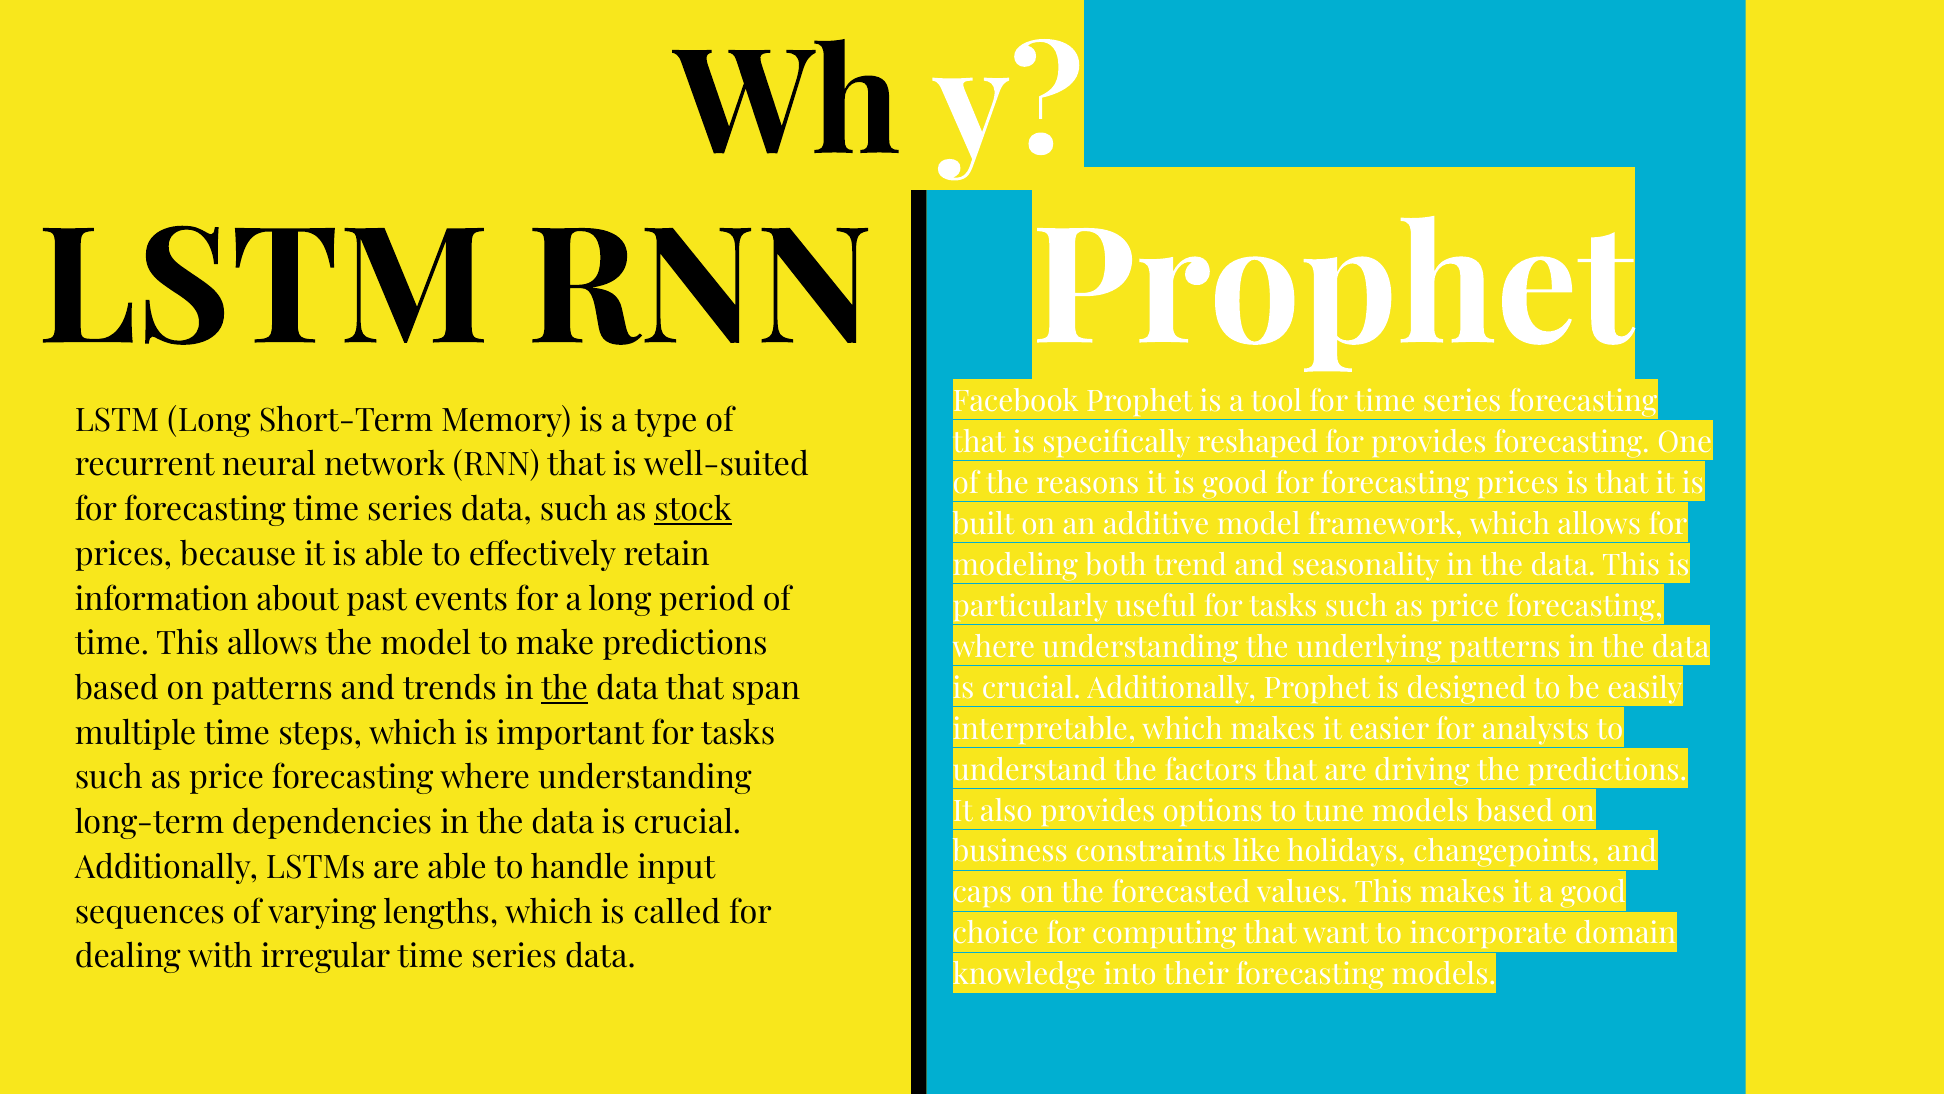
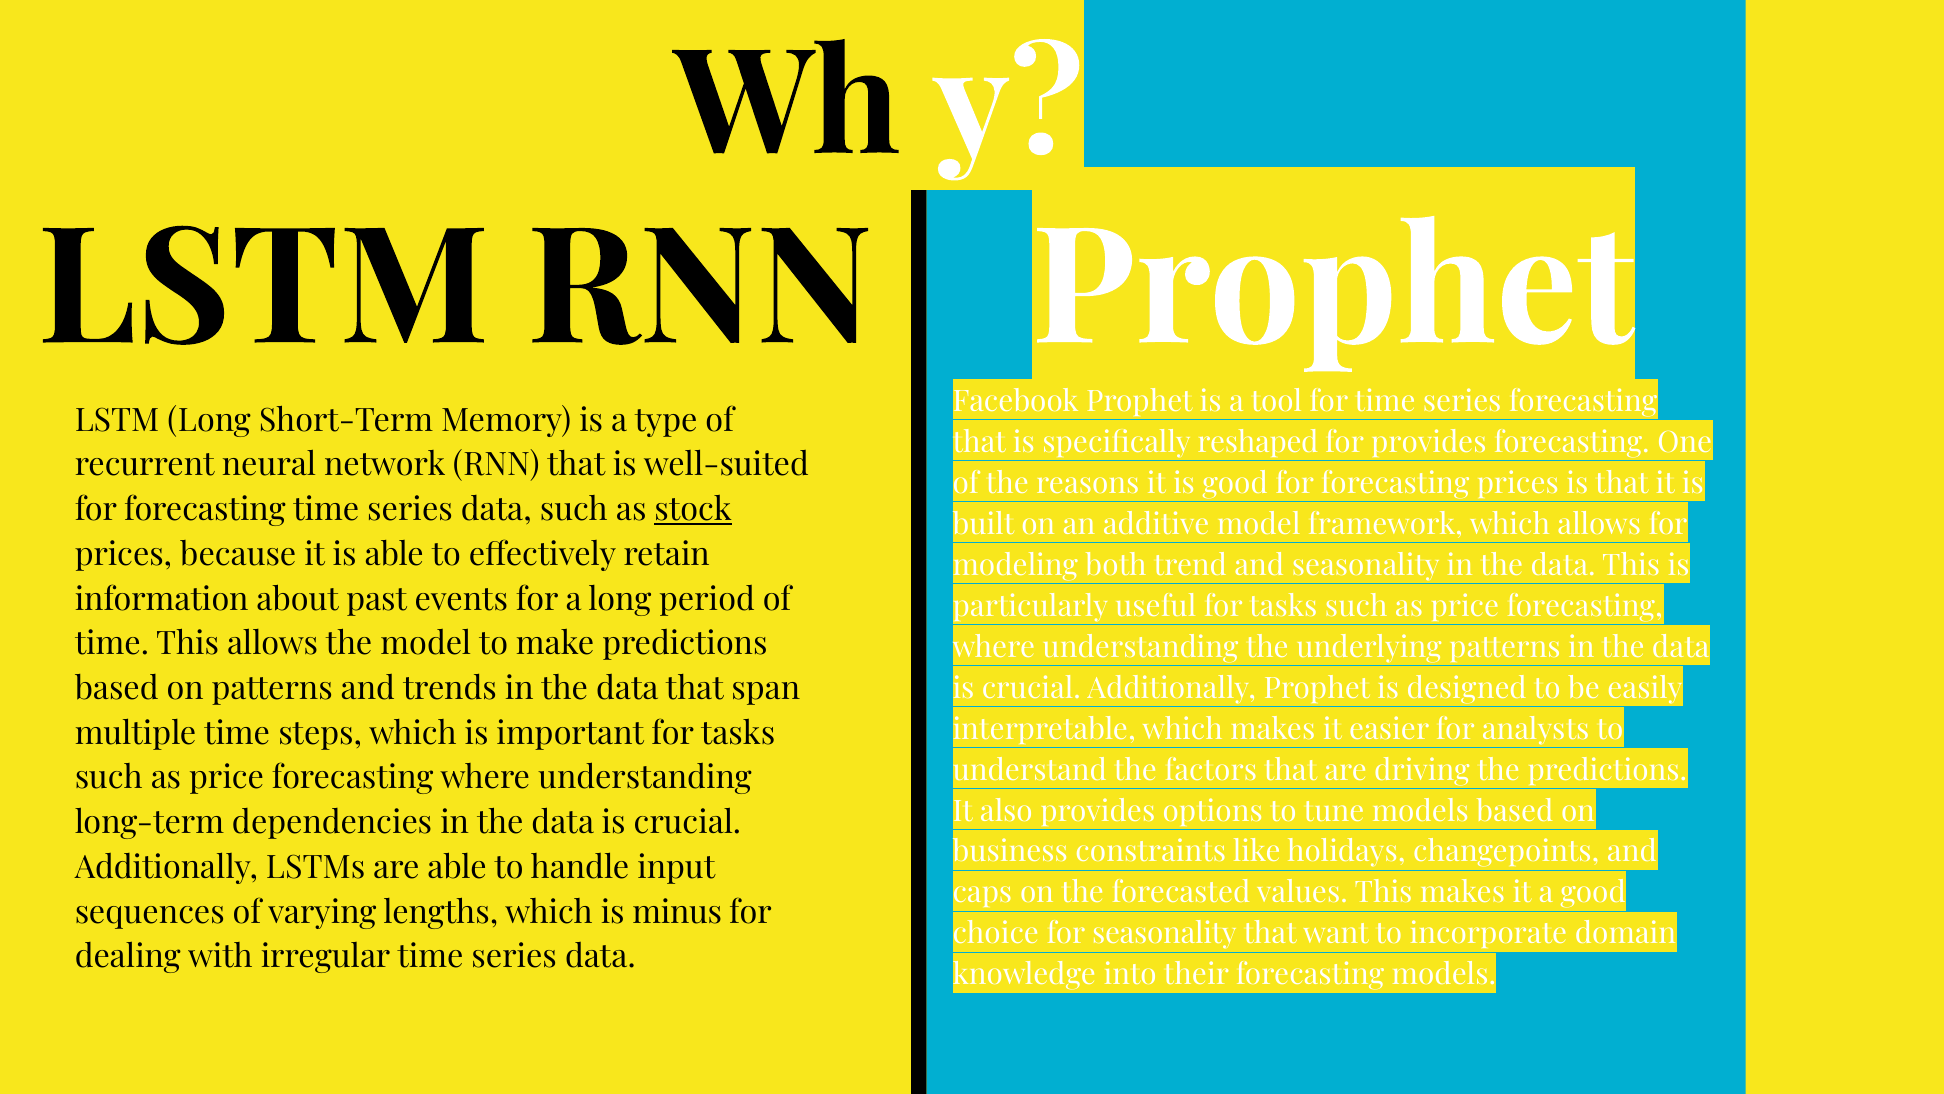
the underline: present -> none (565, 689)
called: called -> minus (677, 912)
for computing: computing -> seasonality (1164, 934)
